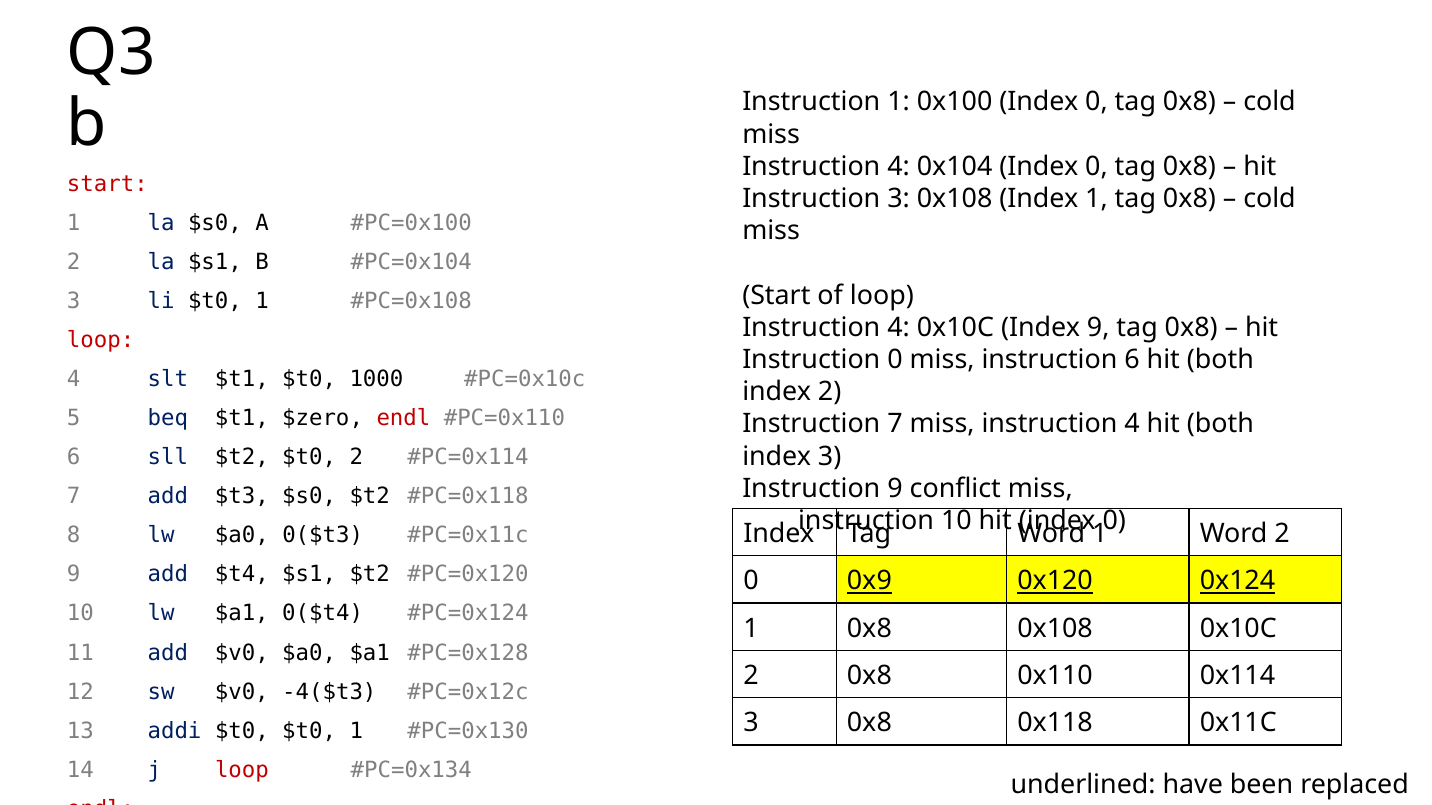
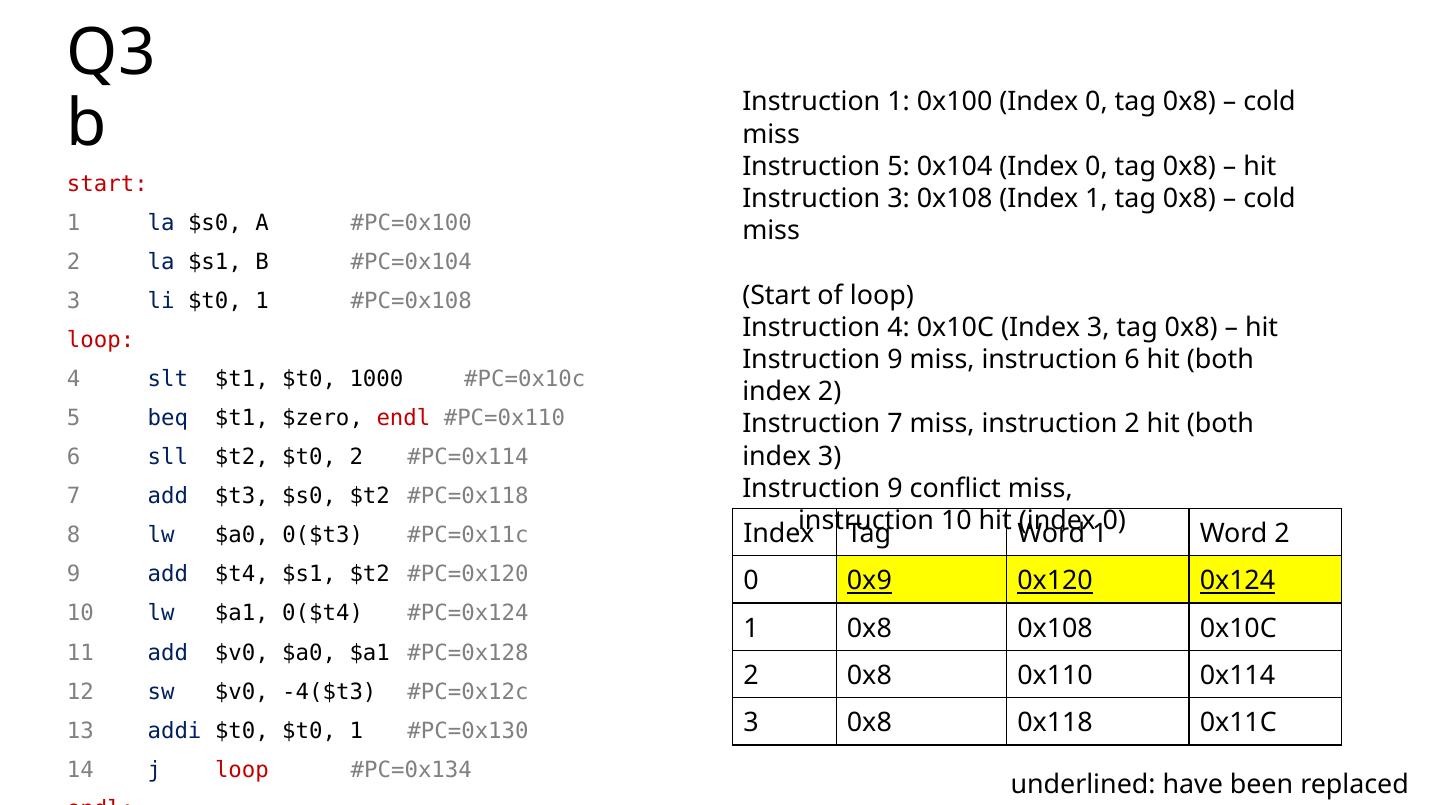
4: 4 -> 5 (899, 167)
0x10C Index 9: 9 -> 3 (1098, 328)
0: 0 -> 9 (895, 360)
7 miss instruction 4: 4 -> 2 (1132, 424)
